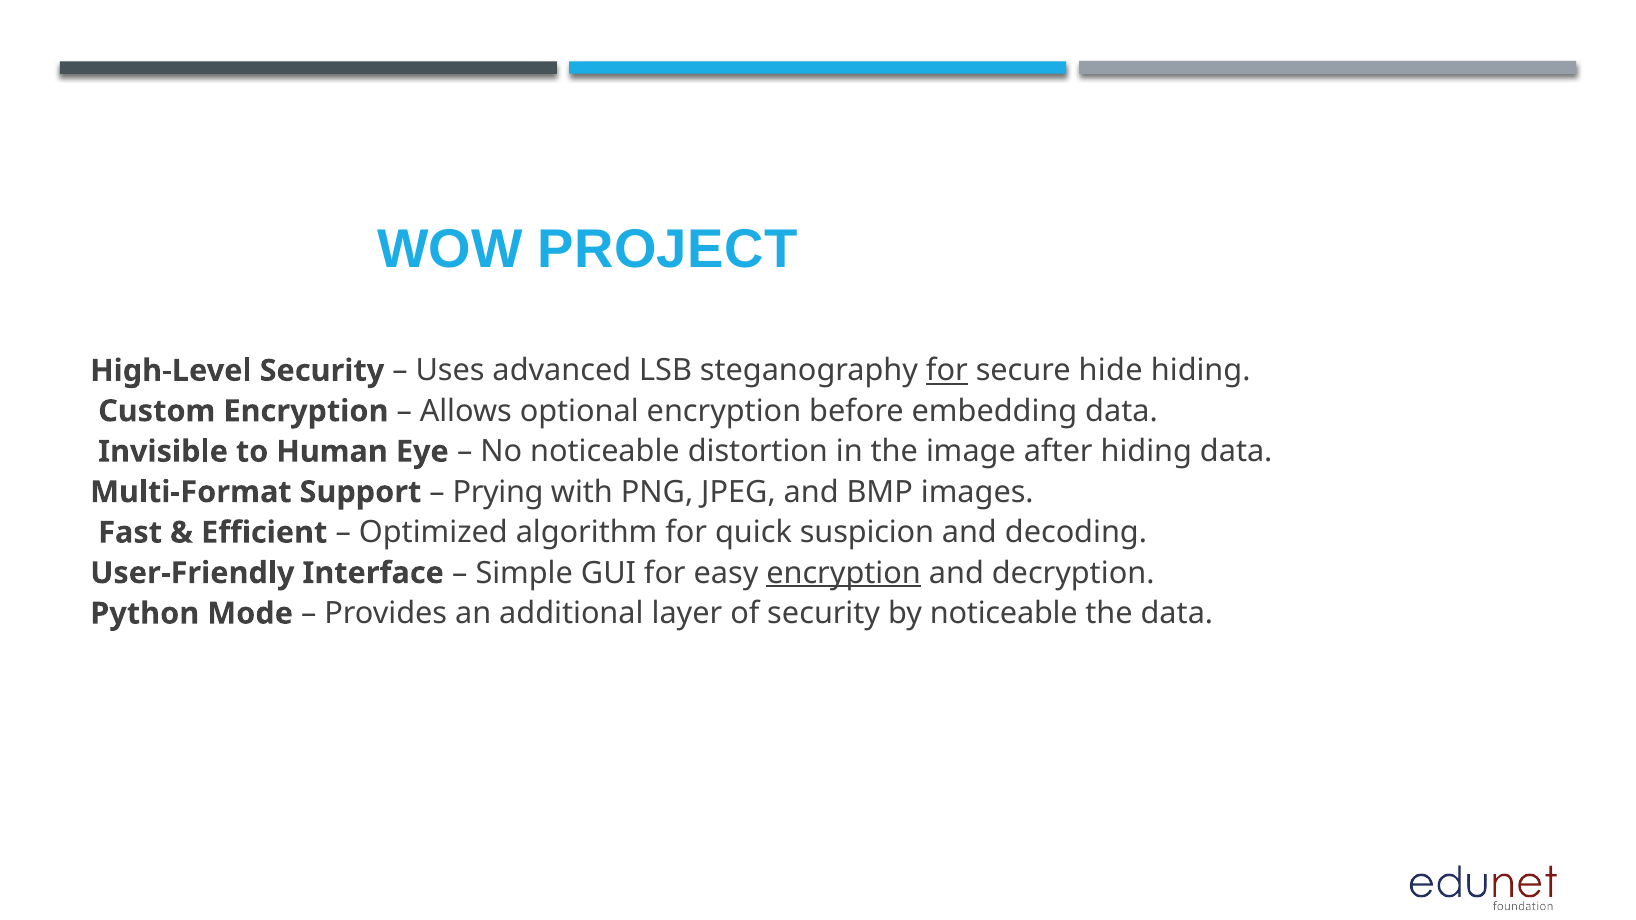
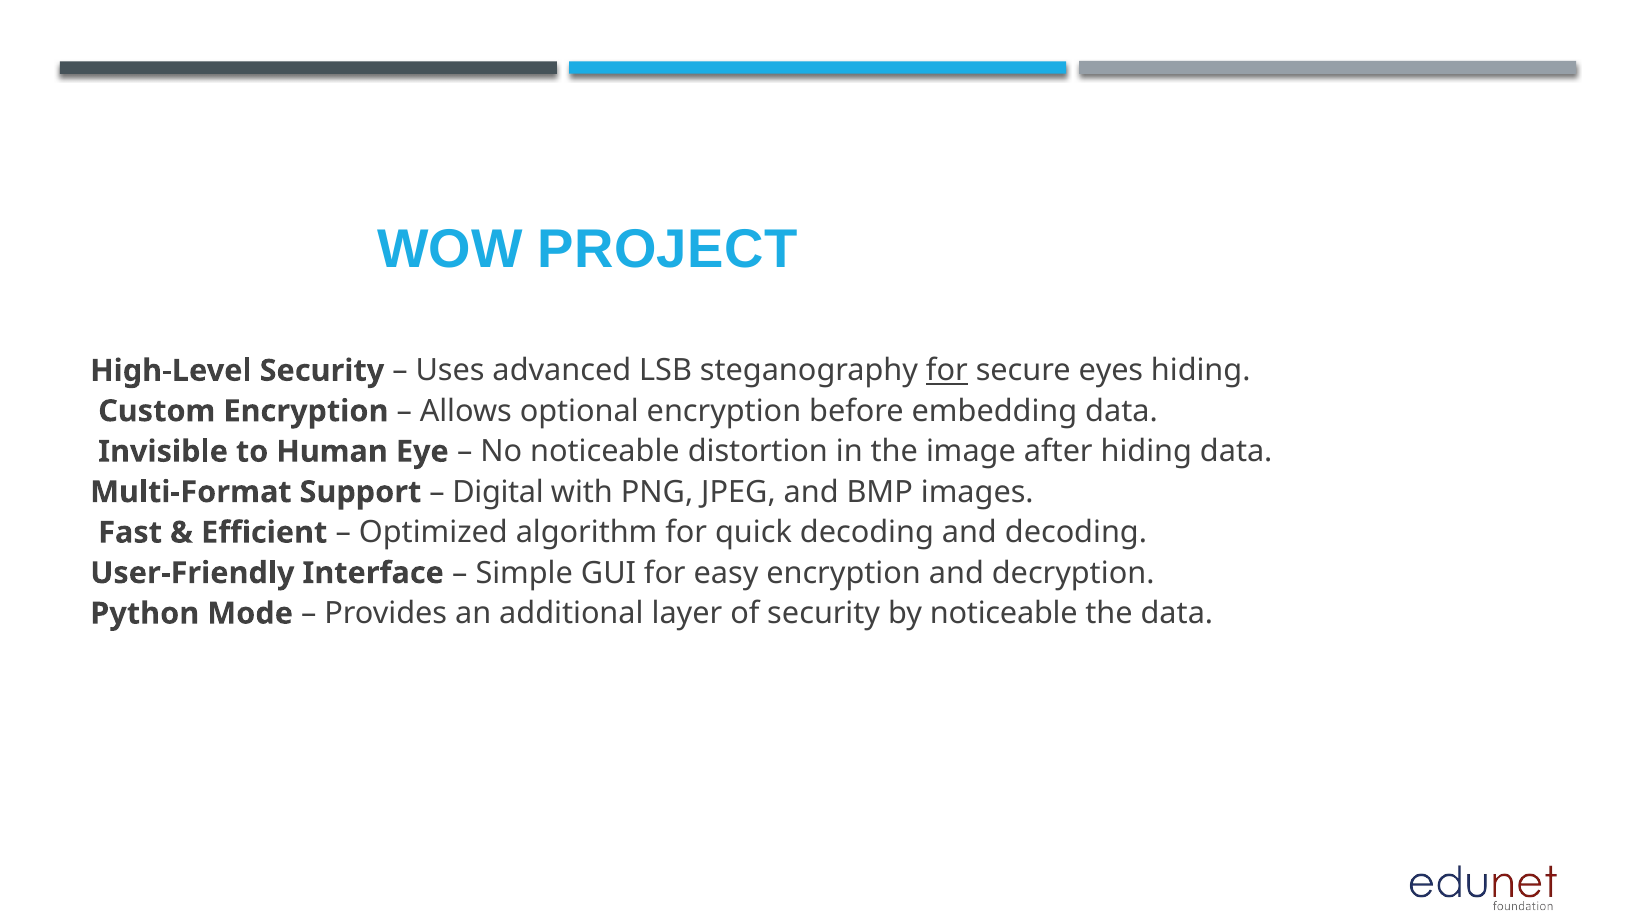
hide: hide -> eyes (1111, 371)
Prying: Prying -> Digital (498, 492)
quick suspicion: suspicion -> decoding (867, 533)
encryption underline: present -> none (844, 573)
